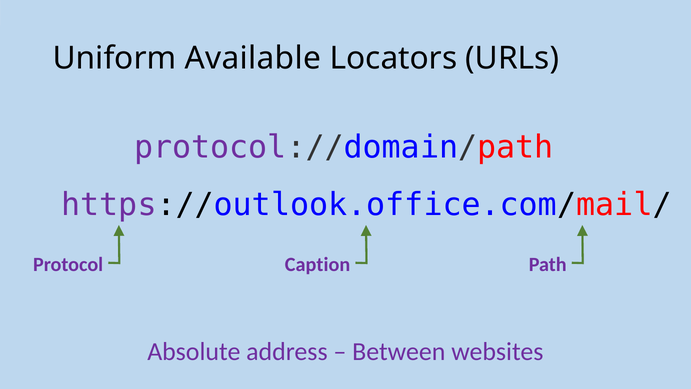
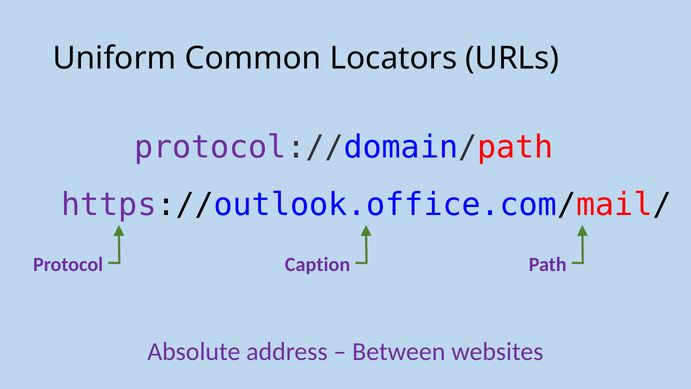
Available: Available -> Common (253, 58)
